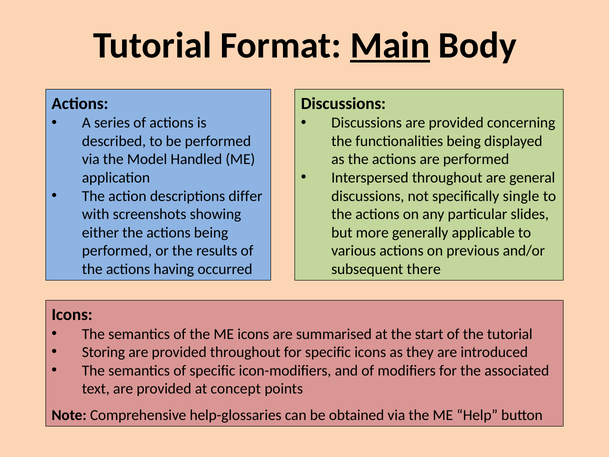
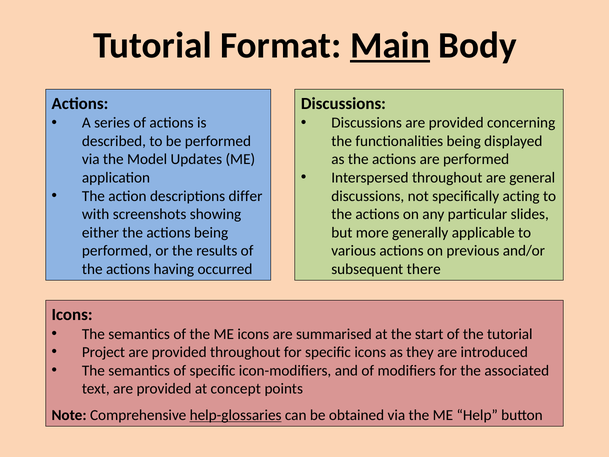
Handled: Handled -> Updates (196, 159)
single: single -> acting (521, 196)
Storing: Storing -> Project (104, 352)
help-glossaries underline: none -> present (236, 415)
